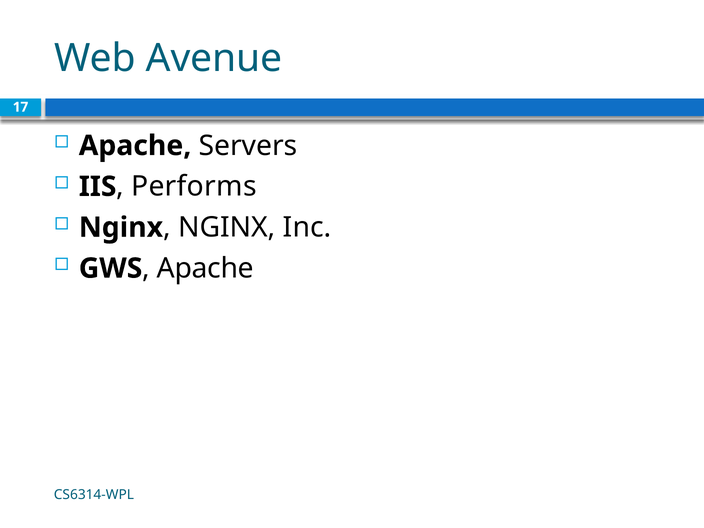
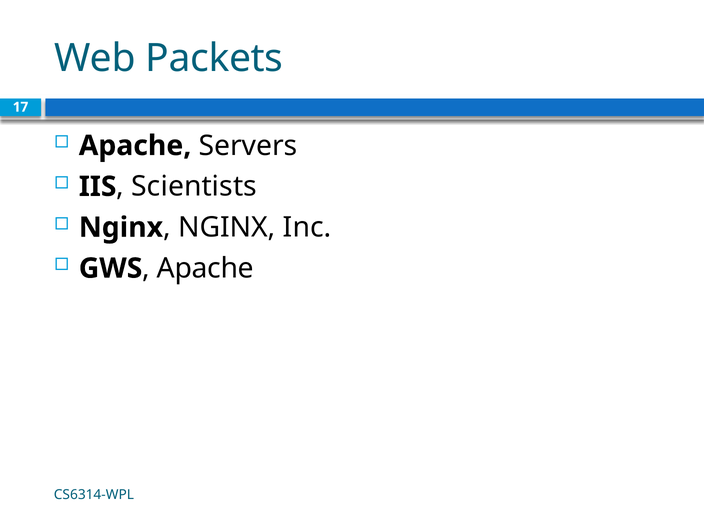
Avenue: Avenue -> Packets (214, 58)
Performs: Performs -> Scientists (194, 187)
